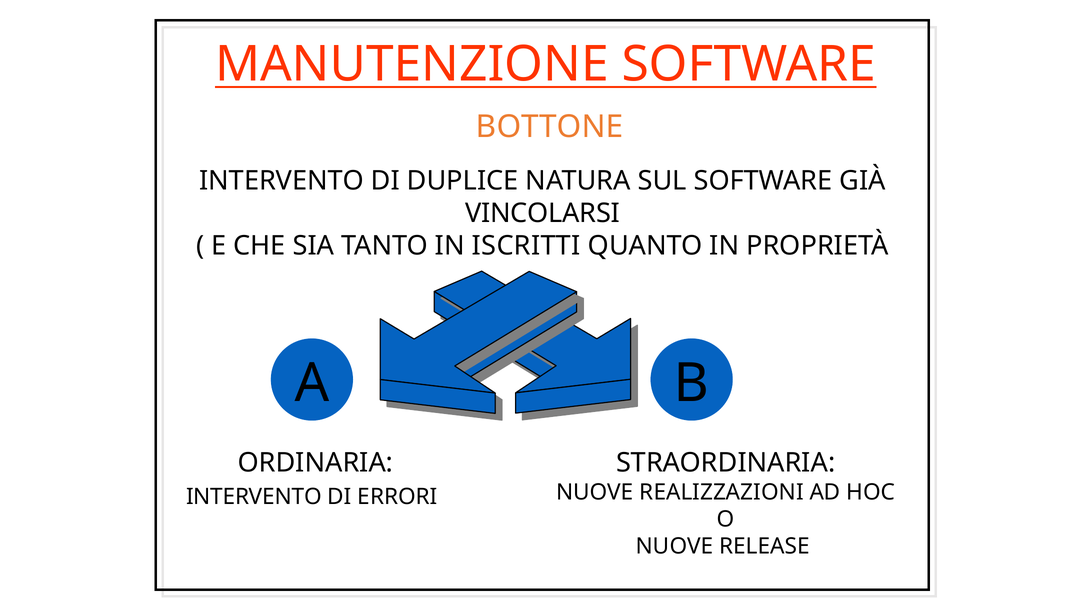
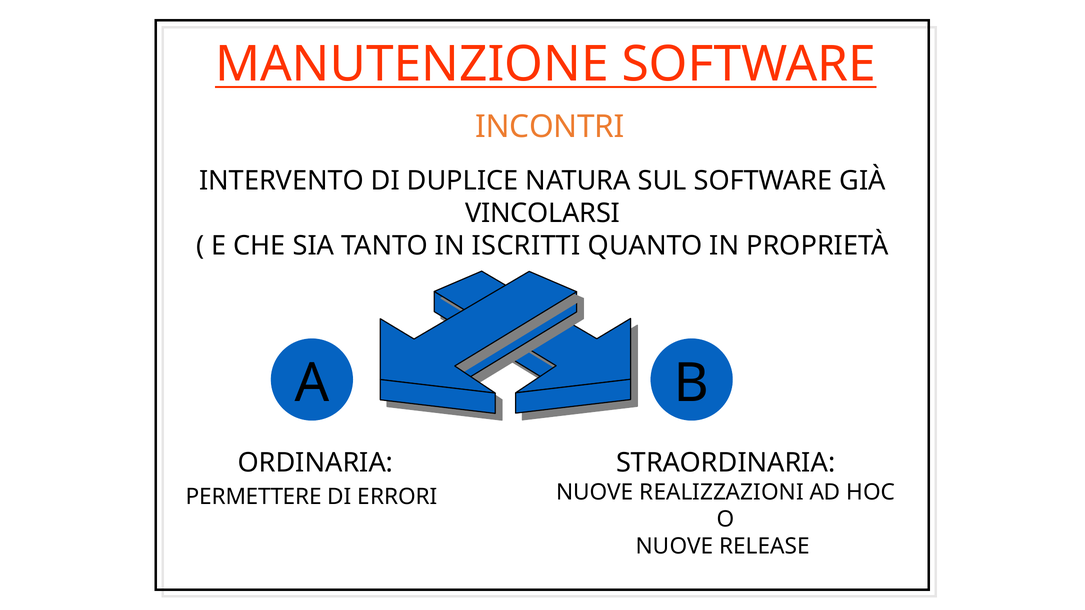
BOTTONE: BOTTONE -> INCONTRI (550, 127)
INTERVENTO: INTERVENTO -> PERMETTERE (254, 497)
